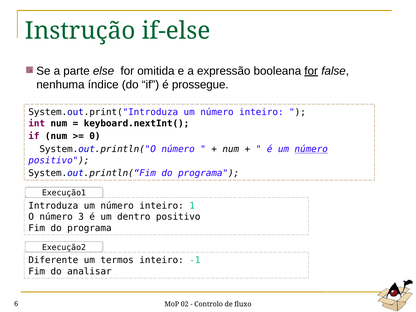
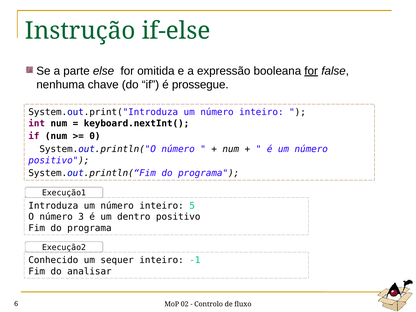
índice: índice -> chave (103, 85)
número underline: present -> none (311, 149)
1: 1 -> 5 (192, 206)
Diferente: Diferente -> Conhecido (53, 260)
termos: termos -> sequer (117, 260)
